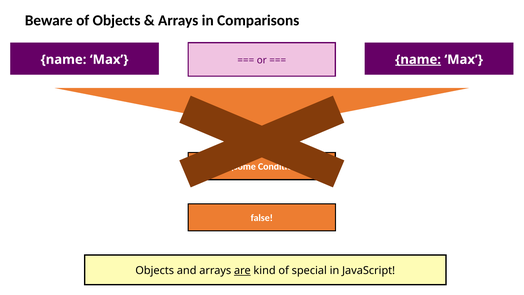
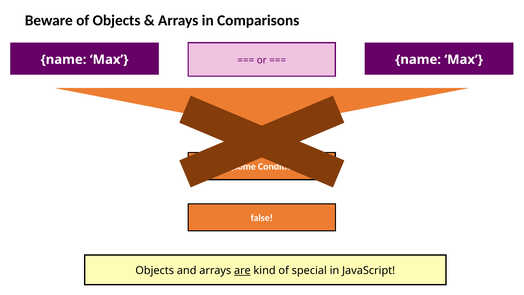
name underline: present -> none (418, 60)
